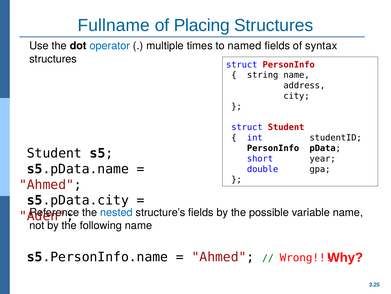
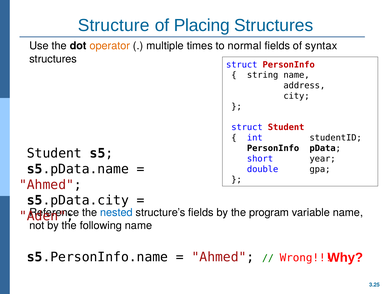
Fullname: Fullname -> Structure (114, 25)
operator colour: blue -> orange (110, 46)
named: named -> normal (245, 46)
possible: possible -> program (269, 212)
